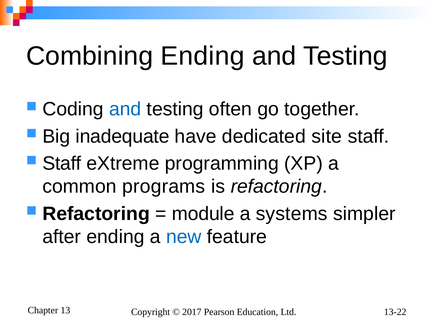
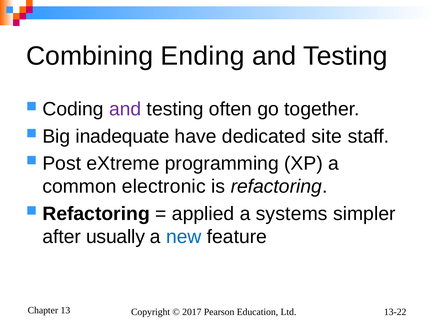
and colour: blue -> purple (125, 109)
Staff: Staff -> Post (62, 164)
programs: programs -> electronic (164, 187)
module: module -> applied (203, 214)
after ending: ending -> usually (116, 237)
